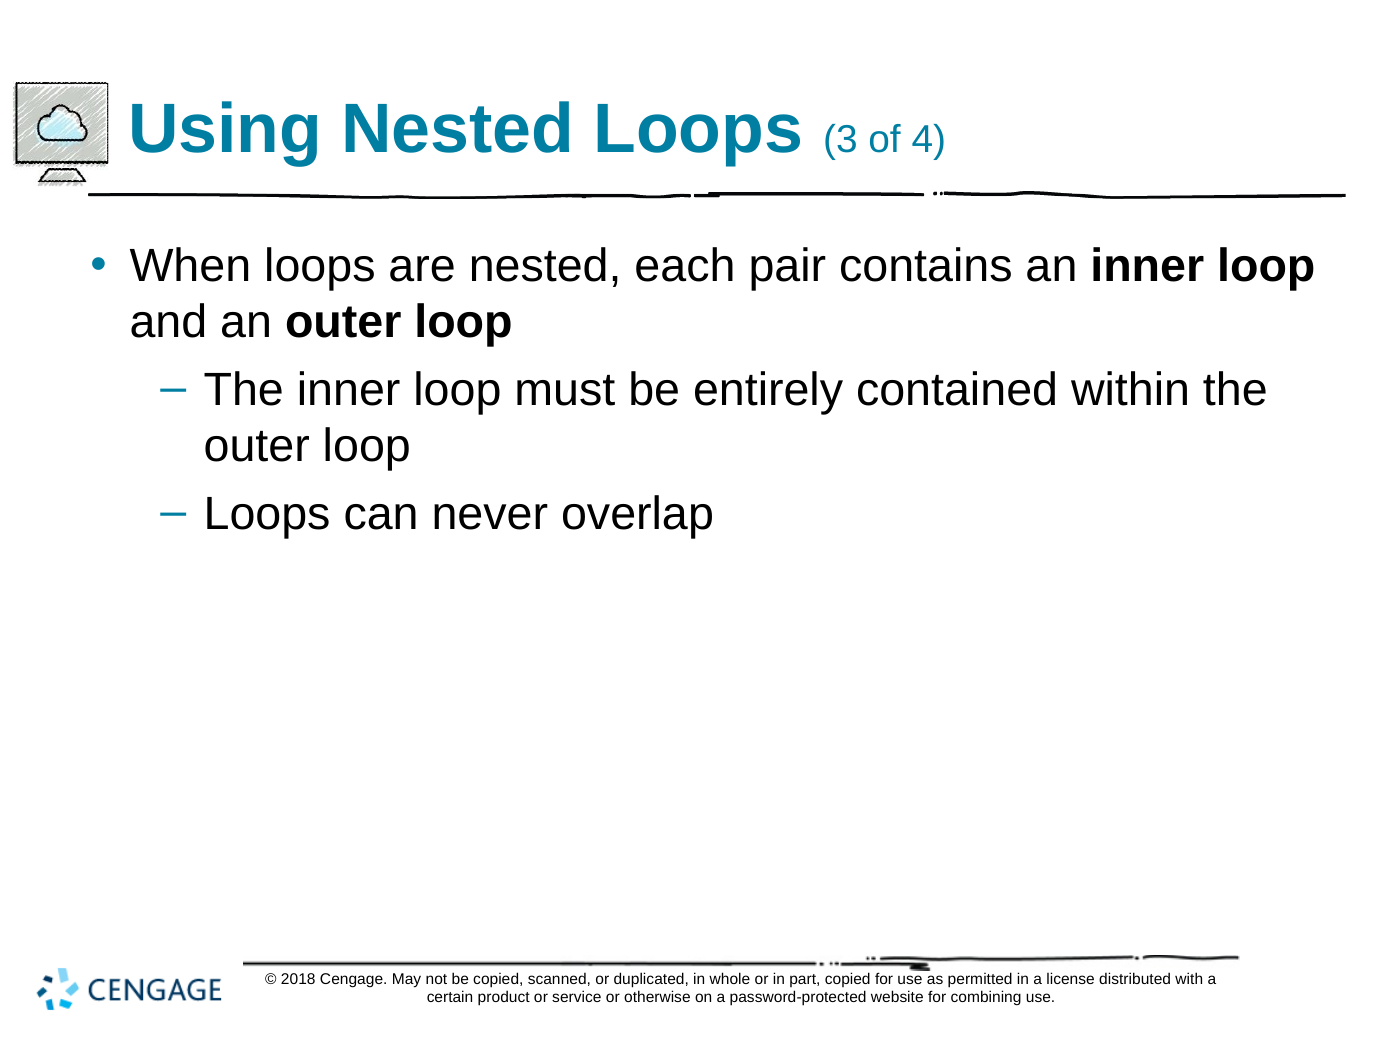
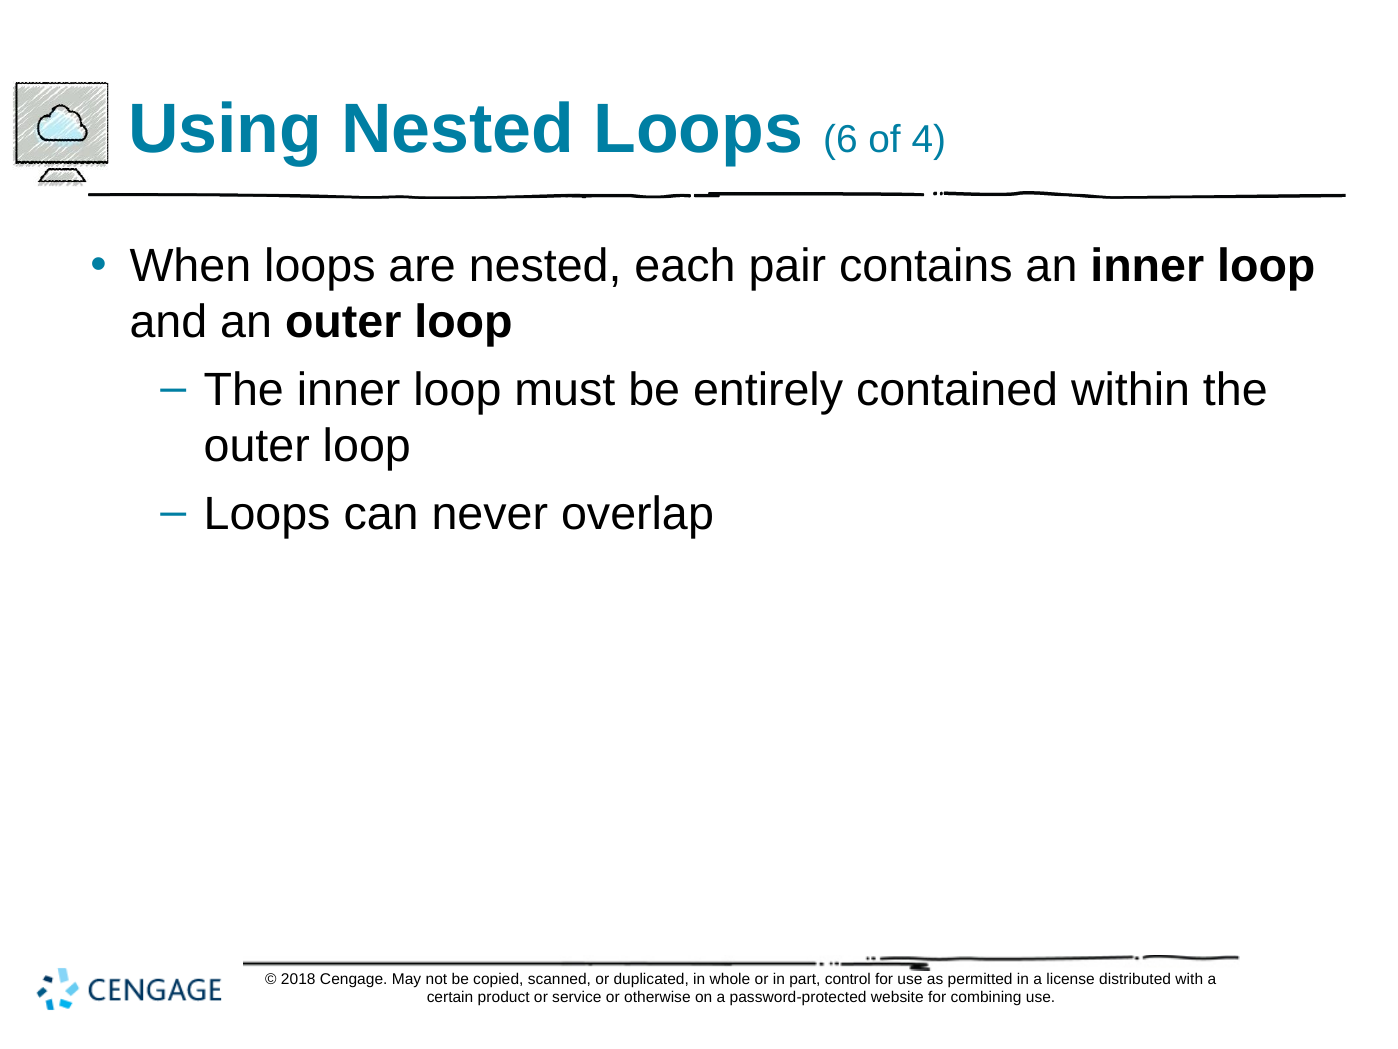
3: 3 -> 6 (840, 139)
part copied: copied -> control (848, 979)
